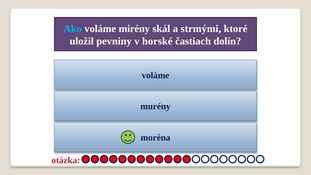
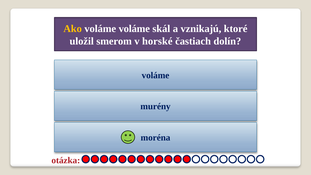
Ako colour: light blue -> yellow (73, 29)
voláme mirény: mirény -> voláme (134, 29)
strmými: strmými -> vznikajú (201, 29)
pevniny: pevniny -> smerom (114, 41)
